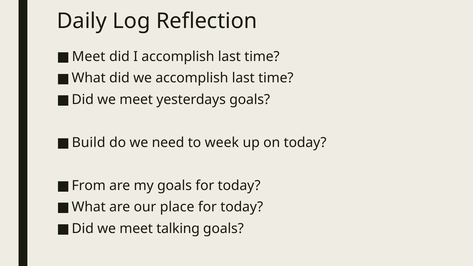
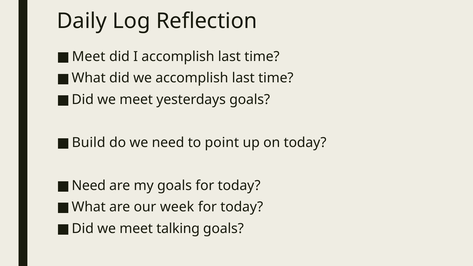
week: week -> point (222, 143)
From: From -> Need (89, 186)
place: place -> week (177, 207)
